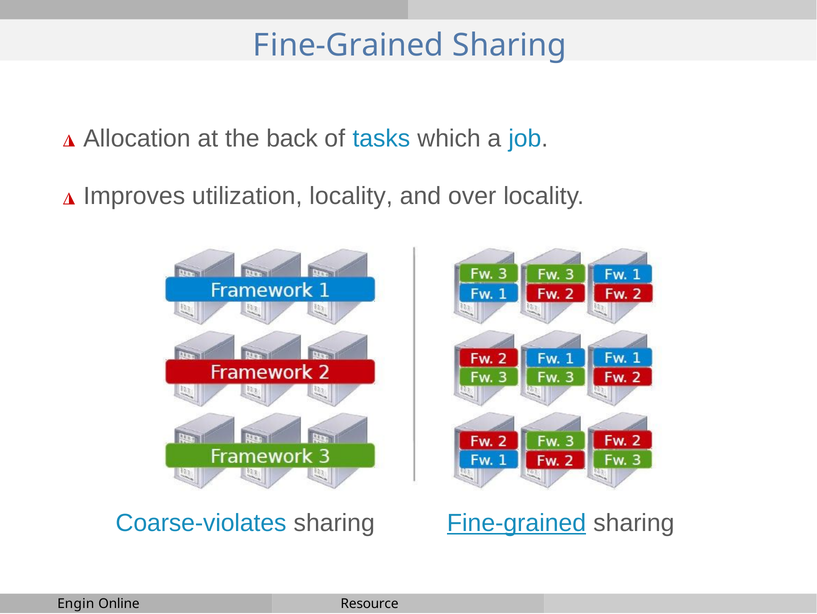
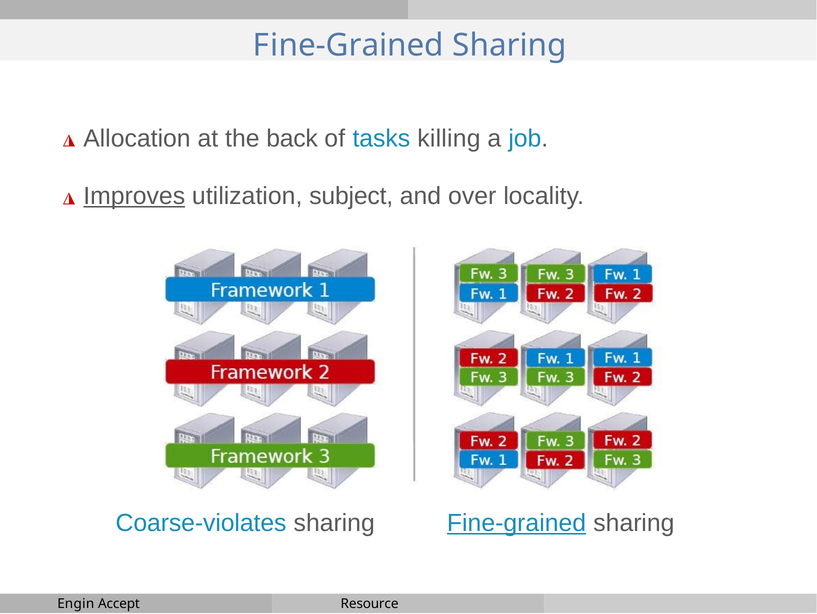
which: which -> killing (449, 138)
Improves underline: none -> present (134, 196)
utilization locality: locality -> subject (351, 196)
Online: Online -> Accept (119, 603)
